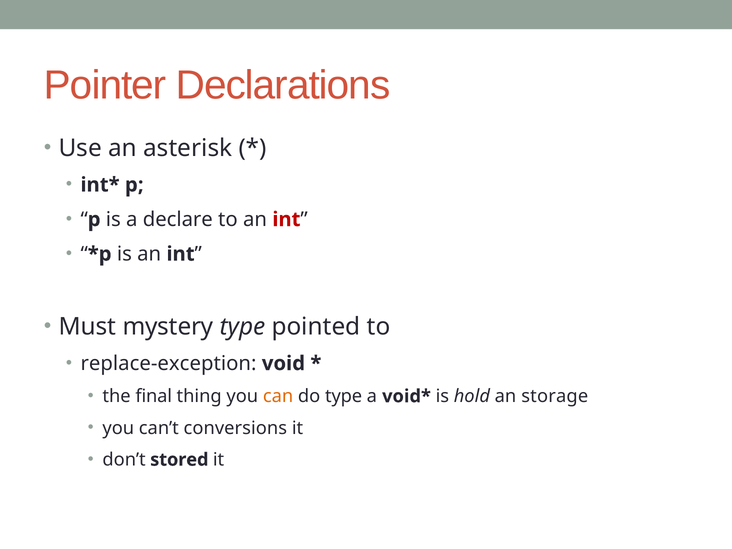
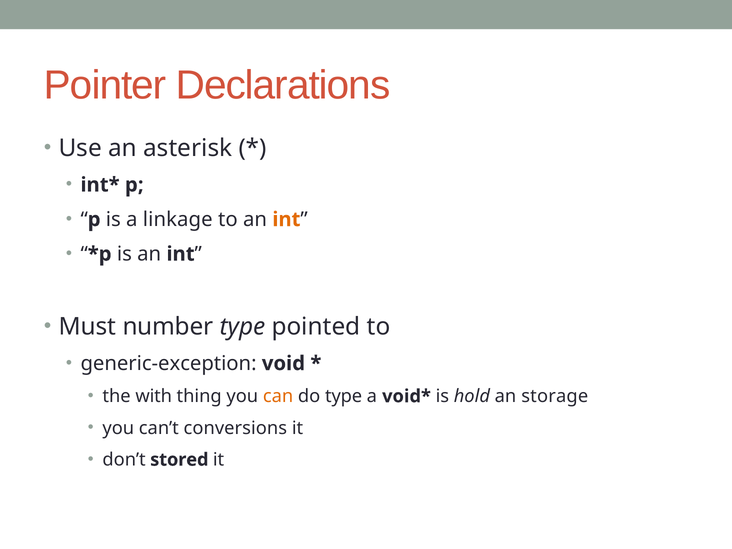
declare: declare -> linkage (178, 219)
int colour: red -> orange (286, 219)
mystery: mystery -> number (168, 327)
replace-exception: replace-exception -> generic-exception (169, 363)
final: final -> with (154, 396)
